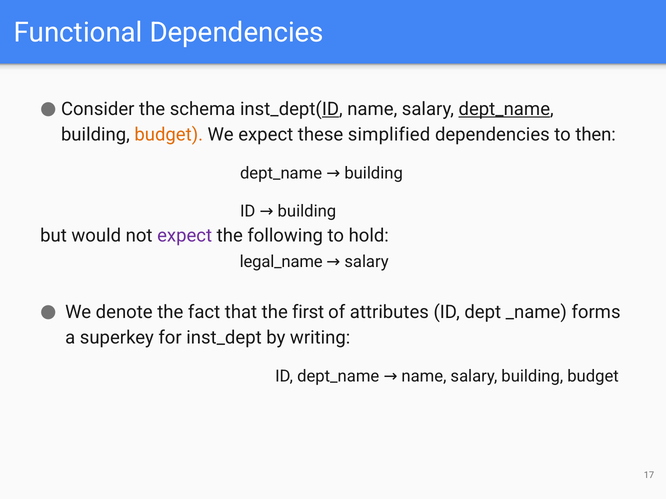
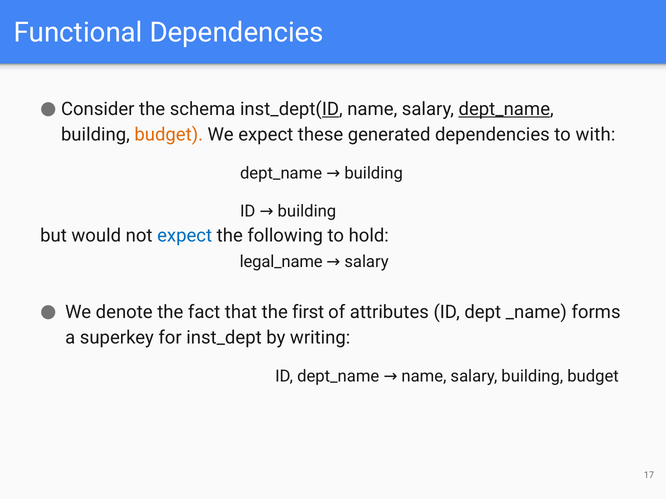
simplified: simplified -> generated (389, 135)
then: then -> with (595, 135)
expect colour: purple -> blue (185, 236)
